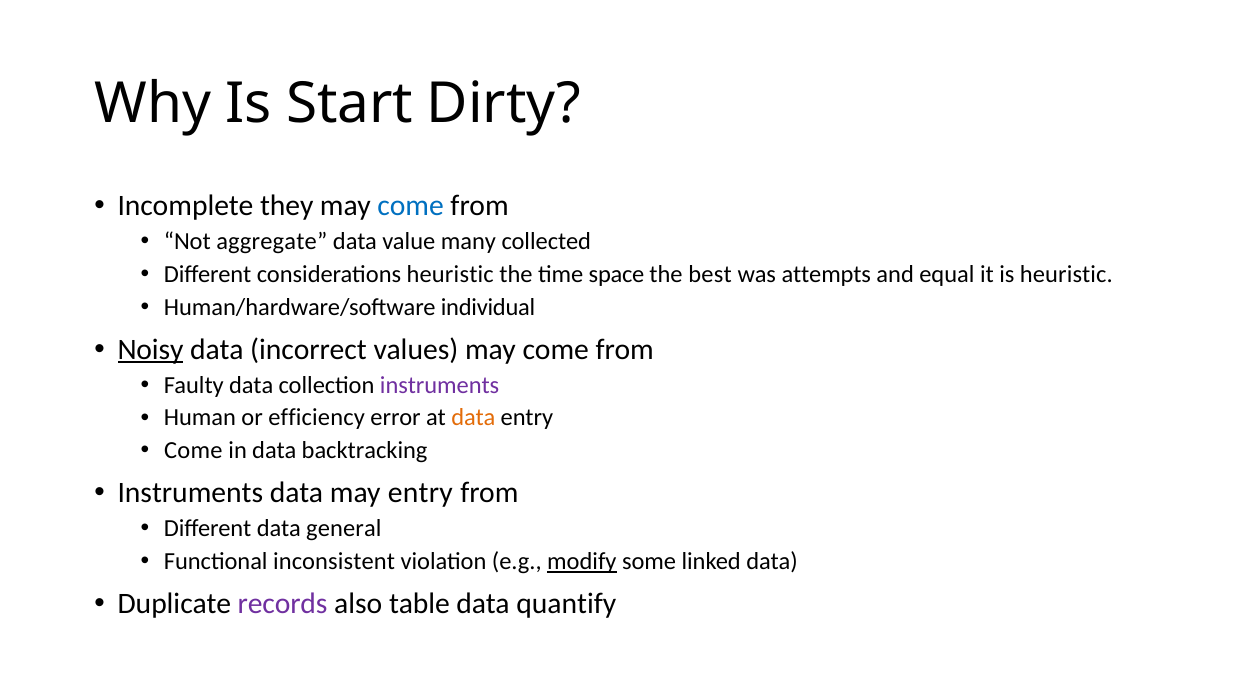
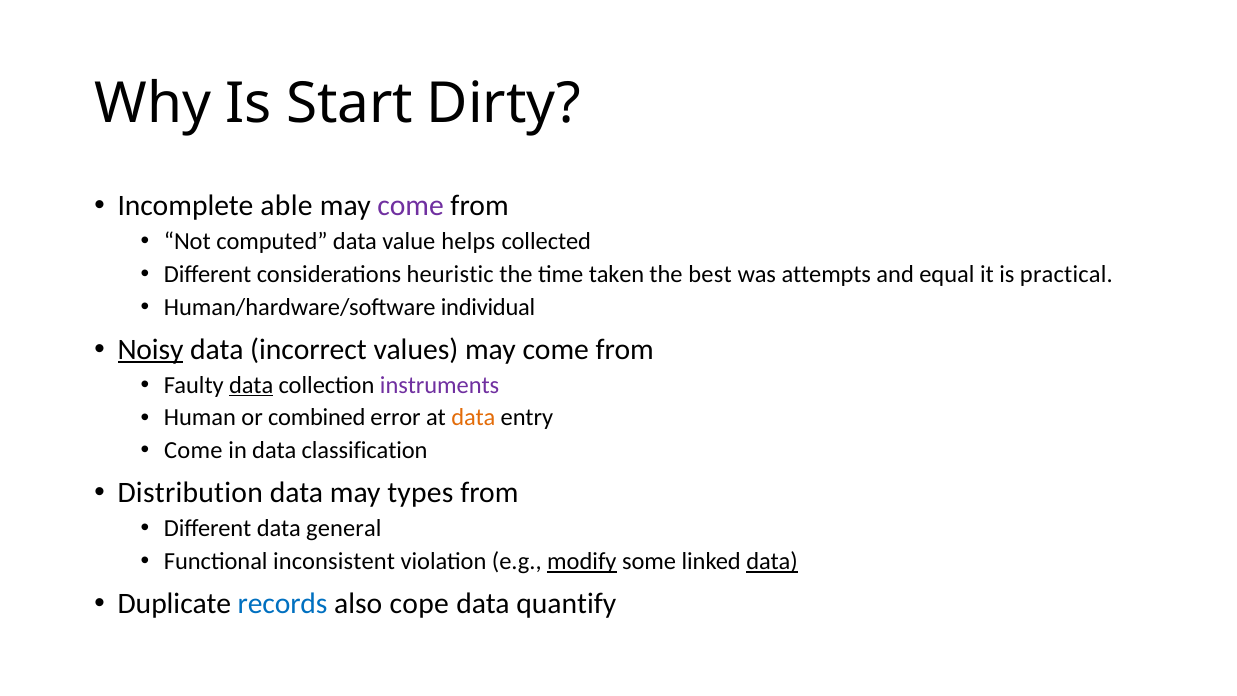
they: they -> able (287, 206)
come colour: blue -> purple (411, 206)
aggregate: aggregate -> computed (272, 241)
many: many -> helps (468, 241)
space: space -> taken (616, 274)
is heuristic: heuristic -> practical (1066, 274)
data underline: none -> present (251, 385)
efficiency: efficiency -> combined (317, 418)
backtracking: backtracking -> classification (365, 451)
Instruments: Instruments -> Distribution (190, 493)
may entry: entry -> types (420, 493)
data underline: none -> present (772, 561)
records colour: purple -> blue (283, 603)
table: table -> cope (419, 603)
